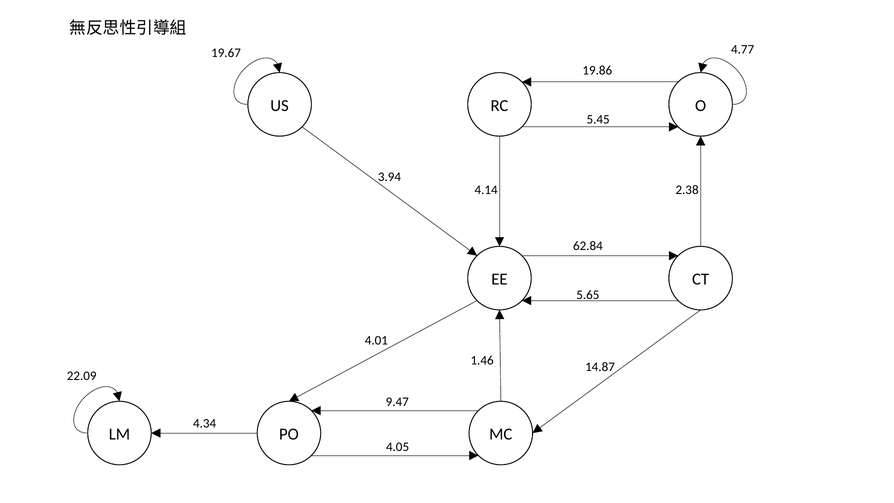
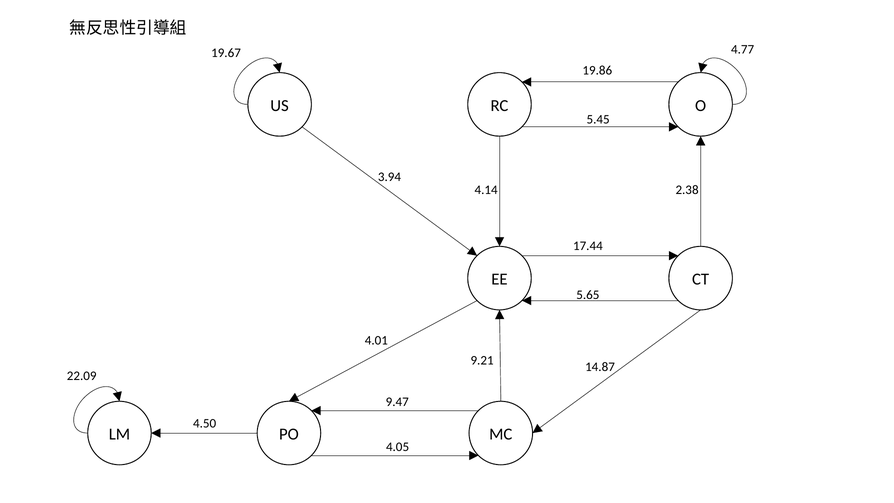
62.84: 62.84 -> 17.44 (588, 246)
1.46: 1.46 -> 9.21 (482, 360)
4.34: 4.34 -> 4.50 (205, 423)
